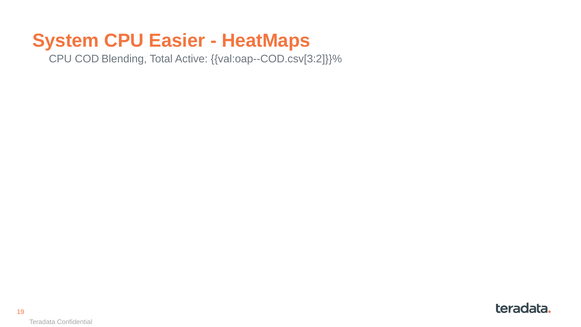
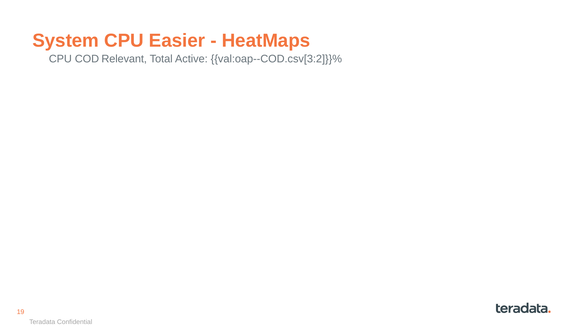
Blending: Blending -> Relevant (124, 59)
